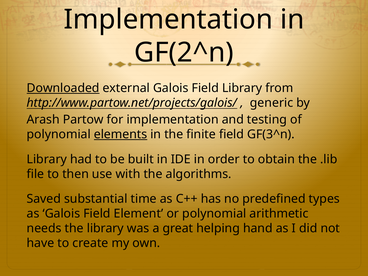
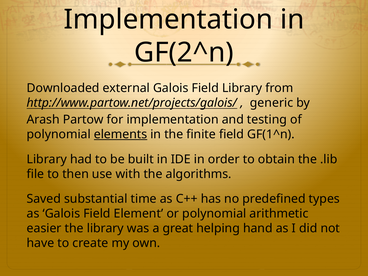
Downloaded underline: present -> none (63, 88)
GF(3^n: GF(3^n -> GF(1^n (271, 134)
needs: needs -> easier (44, 228)
